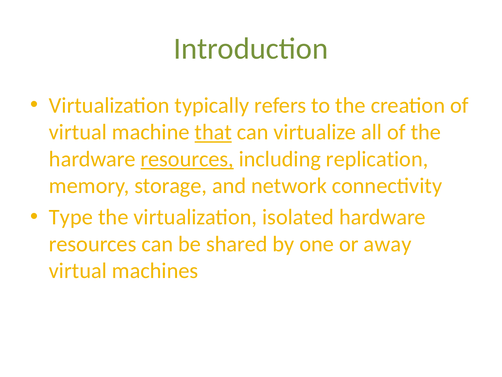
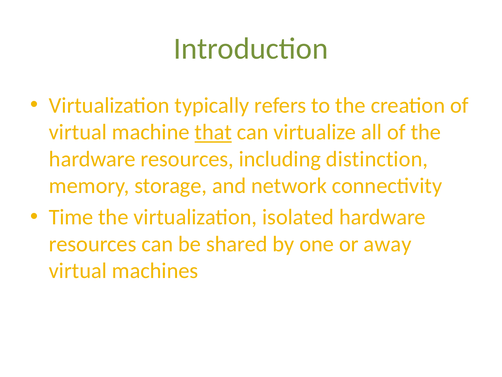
resources underline: present -> none (187, 159)
replication: replication -> distinction (377, 159)
Type: Type -> Time (71, 217)
